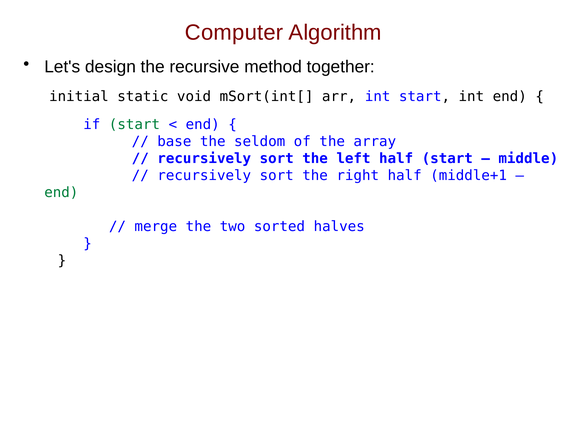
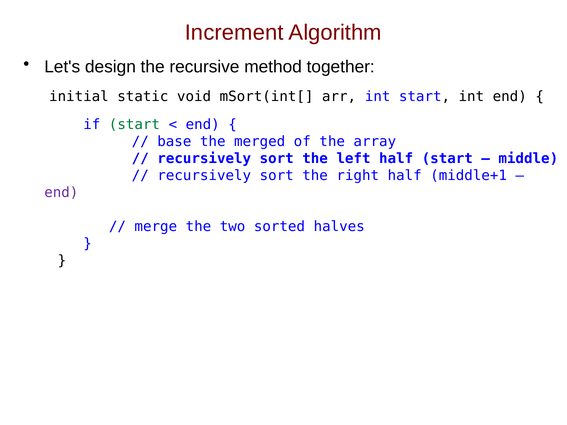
Computer: Computer -> Increment (234, 33)
seldom: seldom -> merged (260, 142)
end colour: green -> purple (61, 193)
